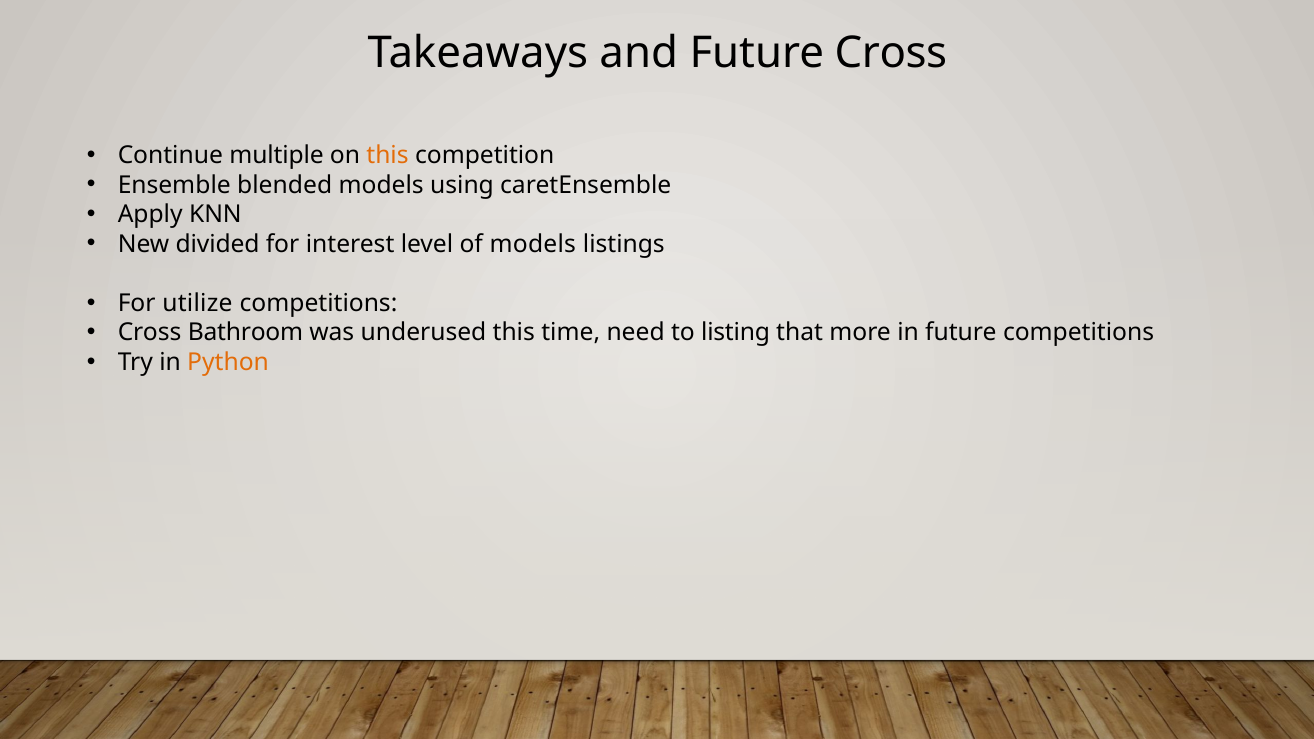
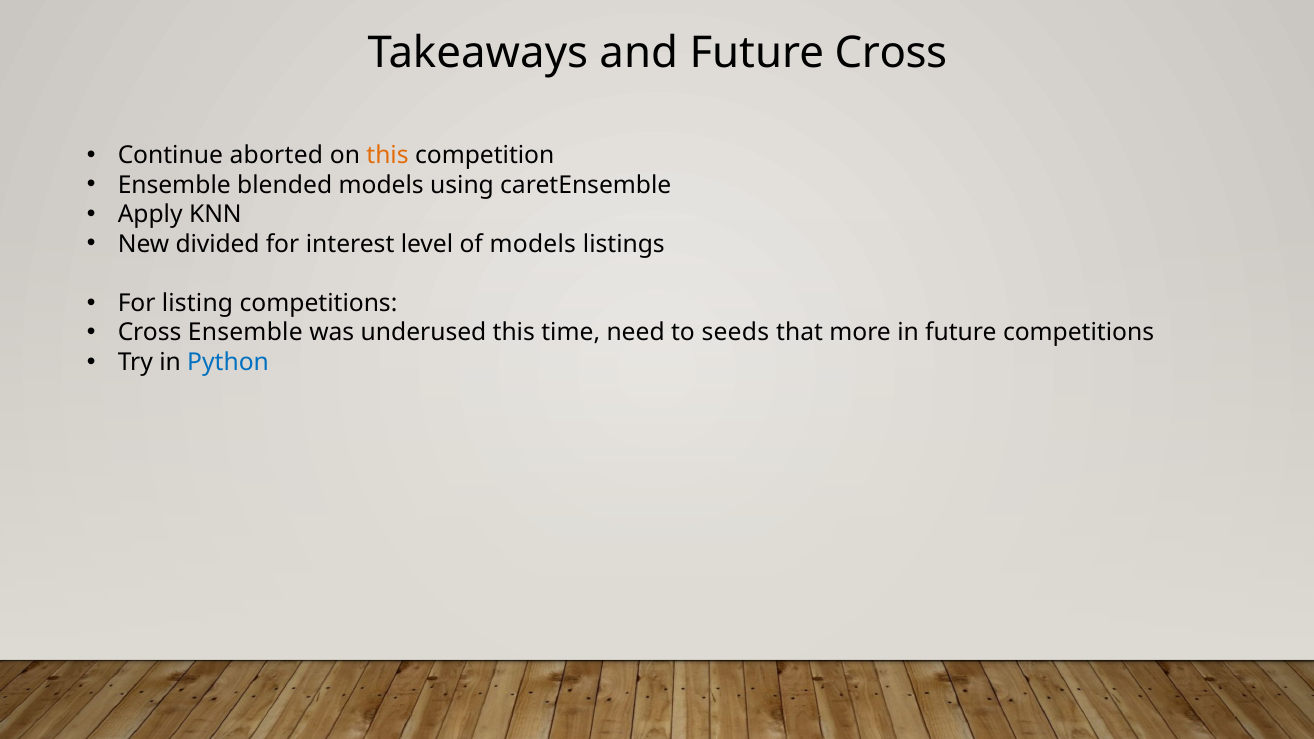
multiple: multiple -> aborted (276, 155)
utilize: utilize -> listing (197, 303)
Cross Bathroom: Bathroom -> Ensemble (245, 333)
listing: listing -> seeds (735, 333)
Python colour: orange -> blue (228, 362)
